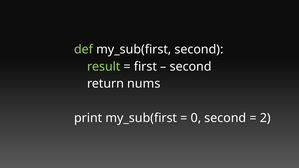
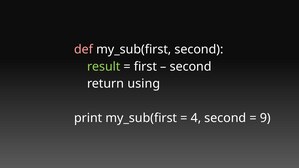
def colour: light green -> pink (84, 49)
nums: nums -> using (144, 84)
0: 0 -> 4 (196, 118)
2: 2 -> 9 (265, 118)
